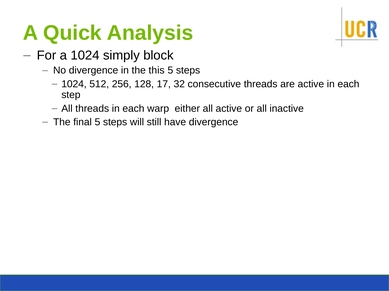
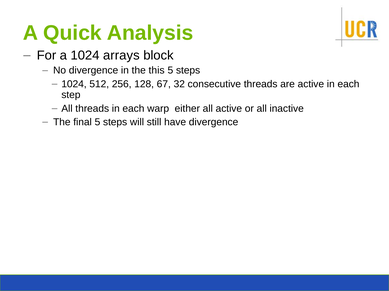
simply: simply -> arrays (121, 55)
17: 17 -> 67 (164, 84)
